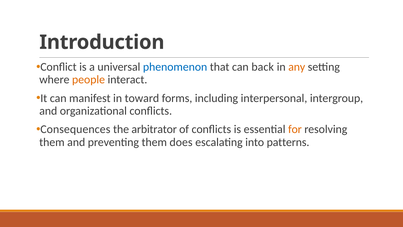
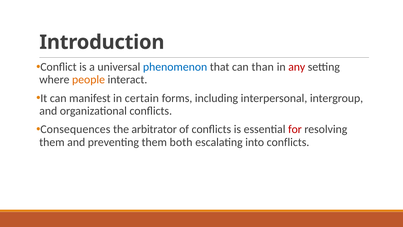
back: back -> than (263, 67)
any colour: orange -> red (297, 67)
toward: toward -> certain (142, 98)
for colour: orange -> red (295, 129)
does: does -> both (181, 142)
into patterns: patterns -> conflicts (288, 142)
